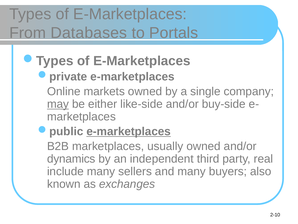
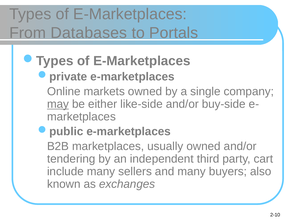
e-marketplaces underline: present -> none (129, 131)
dynamics: dynamics -> tendering (71, 159)
real: real -> cart (263, 159)
